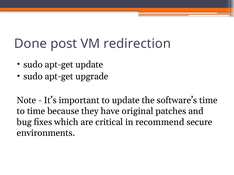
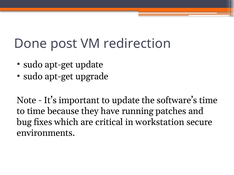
original: original -> running (138, 111)
recommend: recommend -> workstation (160, 122)
